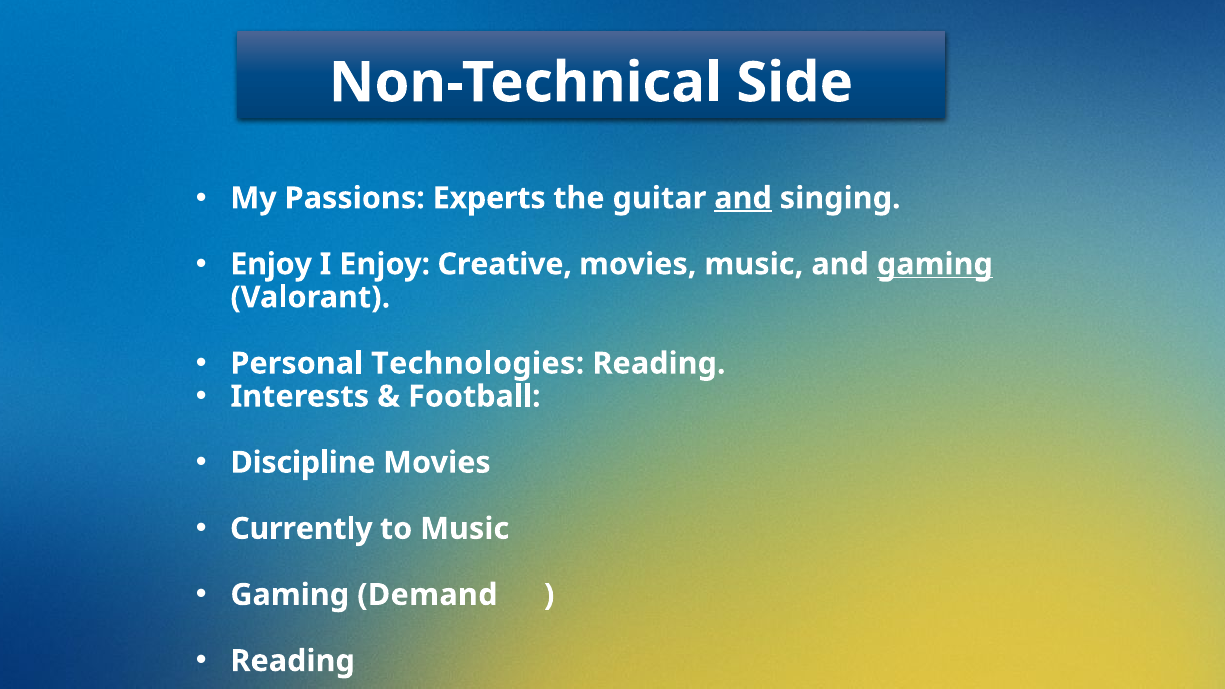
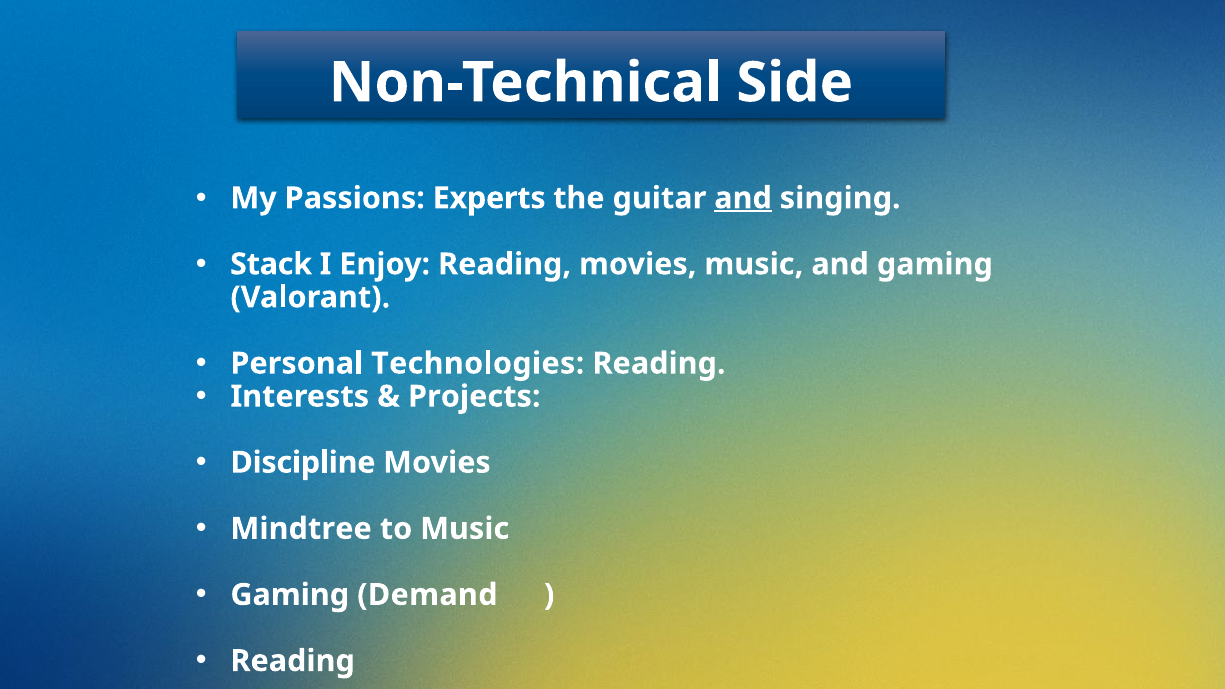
Enjoy: Enjoy -> Stack (271, 264)
Enjoy Creative: Creative -> Reading (505, 264)
gaming underline: present -> none (935, 264)
Football: Football -> Projects (474, 397)
Currently: Currently -> Mindtree (301, 529)
